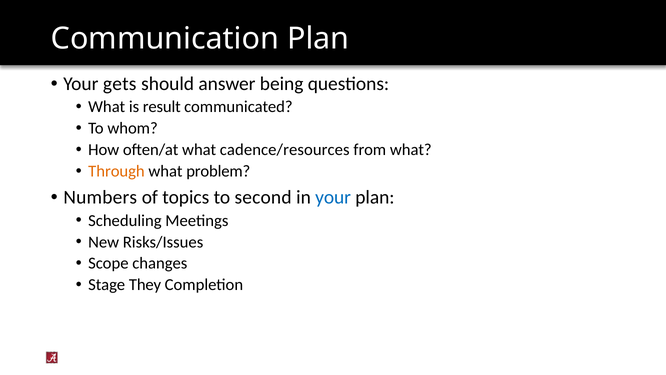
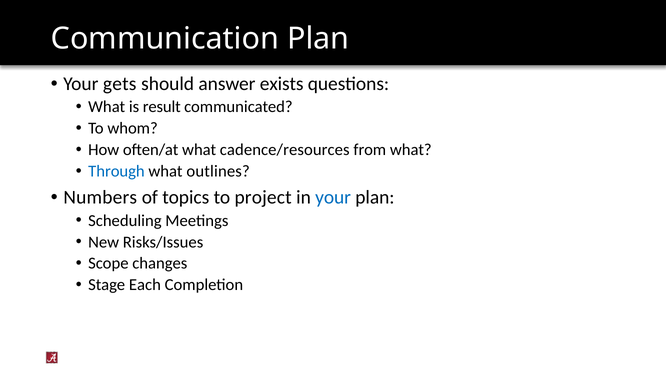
being: being -> exists (282, 84)
Through colour: orange -> blue (116, 171)
problem: problem -> outlines (218, 171)
second: second -> project (263, 197)
They: They -> Each (145, 285)
